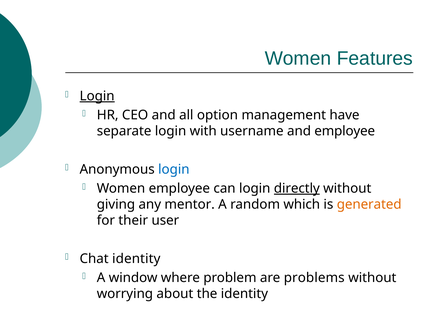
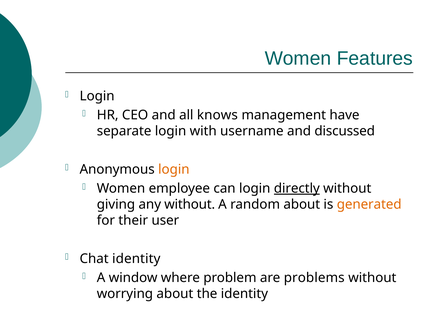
Login underline: present -> none (97, 96)
option: option -> knows (217, 115)
and employee: employee -> discussed (345, 131)
login colour: blue -> orange (174, 169)
any mentor: mentor -> without (190, 204)
random which: which -> about (302, 204)
